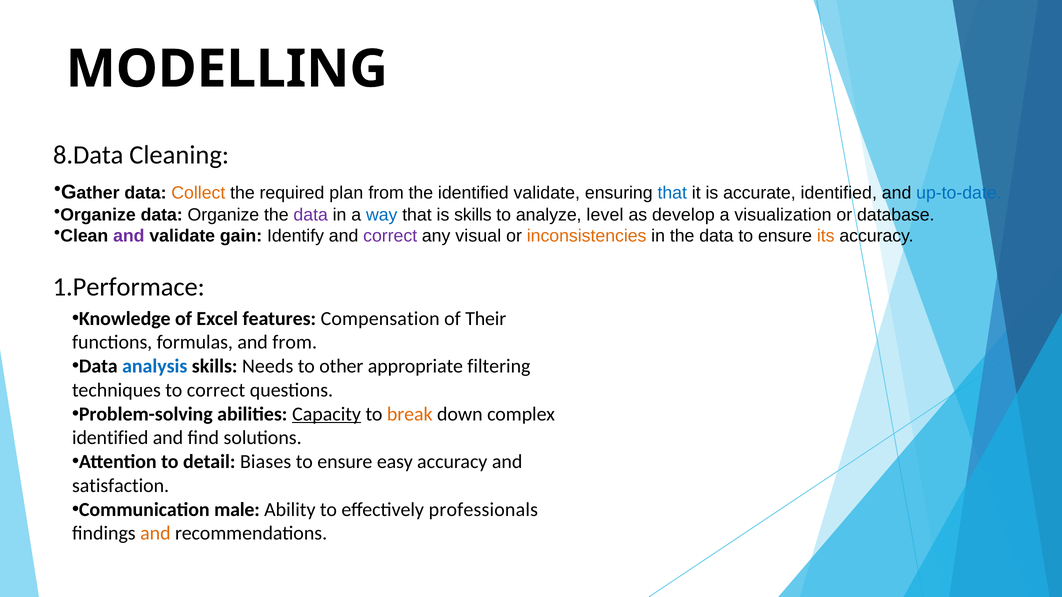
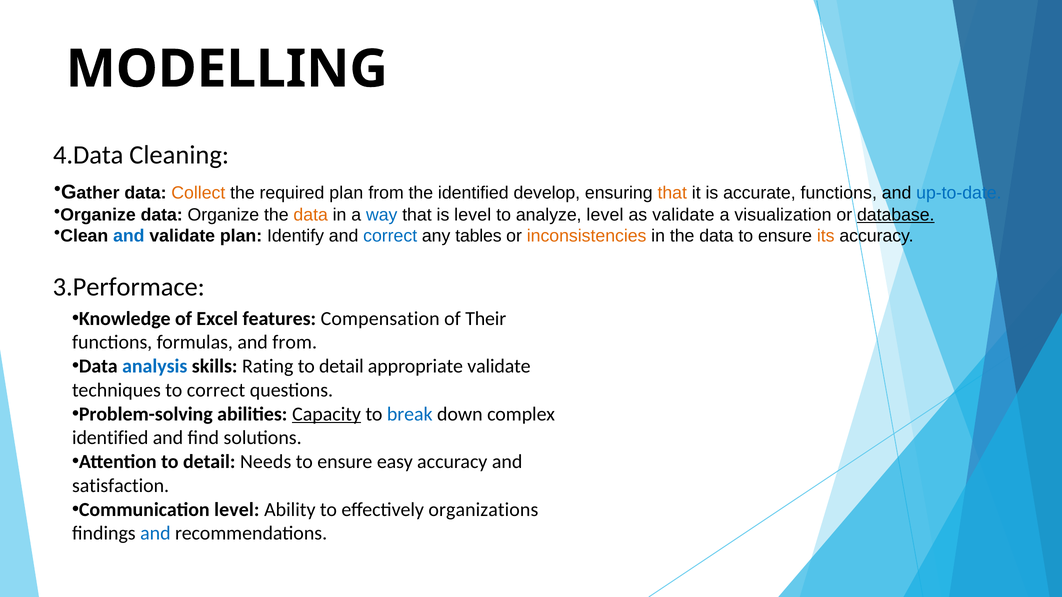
8.Data: 8.Data -> 4.Data (88, 155)
identified validate: validate -> develop (547, 193)
that colour: blue -> orange (672, 193)
accurate identified: identified -> functions (839, 193)
data colour: purple -> orange (311, 215)
is skills: skills -> level (473, 215)
as develop: develop -> validate (683, 215)
database underline: none -> present (896, 215)
and colour: purple -> blue (129, 236)
validate gain: gain -> plan (241, 236)
correct colour: purple -> blue (390, 236)
visual: visual -> tables (478, 236)
1.Performace: 1.Performace -> 3.Performace (129, 287)
Needs: Needs -> Rating (268, 366)
other: other -> detail (341, 366)
appropriate filtering: filtering -> validate (499, 366)
break colour: orange -> blue (410, 414)
Biases: Biases -> Needs (266, 462)
Communication male: male -> level (237, 510)
professionals: professionals -> organizations (483, 510)
and colour: orange -> blue (155, 534)
